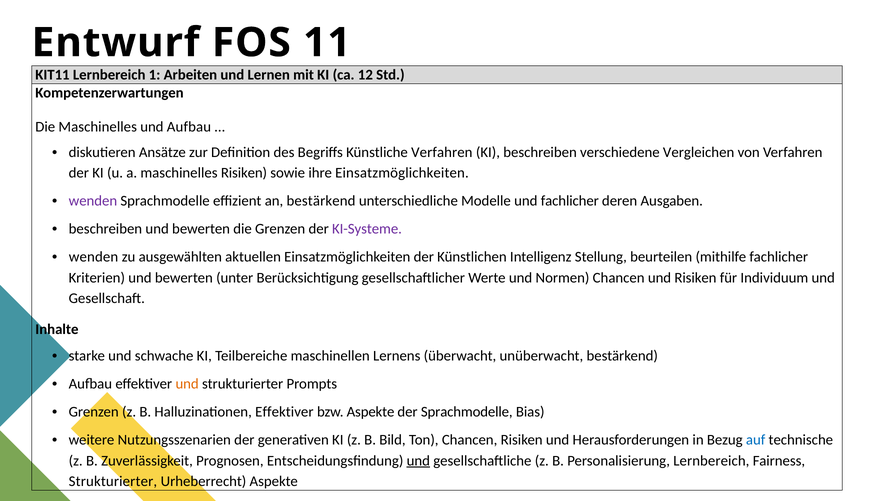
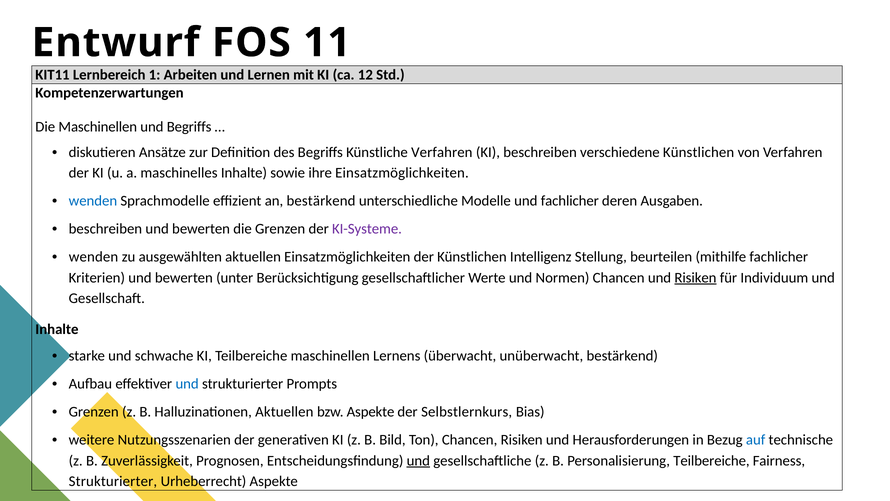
Die Maschinelles: Maschinelles -> Maschinellen (98, 127)
und Aufbau: Aufbau -> Begriffs (189, 127)
verschiedene Vergleichen: Vergleichen -> Künstlichen (699, 152)
maschinelles Risiken: Risiken -> Inhalte (244, 173)
wenden colour: purple -> blue (93, 201)
Risiken underline: none -> present (695, 278)
und colour: orange -> blue (187, 384)
Halluzinationen Effektiver: Effektiver -> Aktuellen (284, 412)
der Sprachmodelle: Sprachmodelle -> Selbstlernkurs (467, 412)
Personalisierung Lernbereich: Lernbereich -> Teilbereiche (711, 460)
